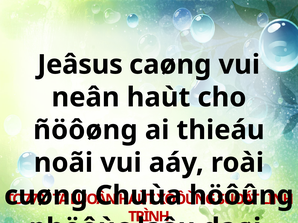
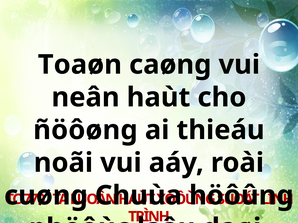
Jeâsus: Jeâsus -> Toaøn (80, 65)
